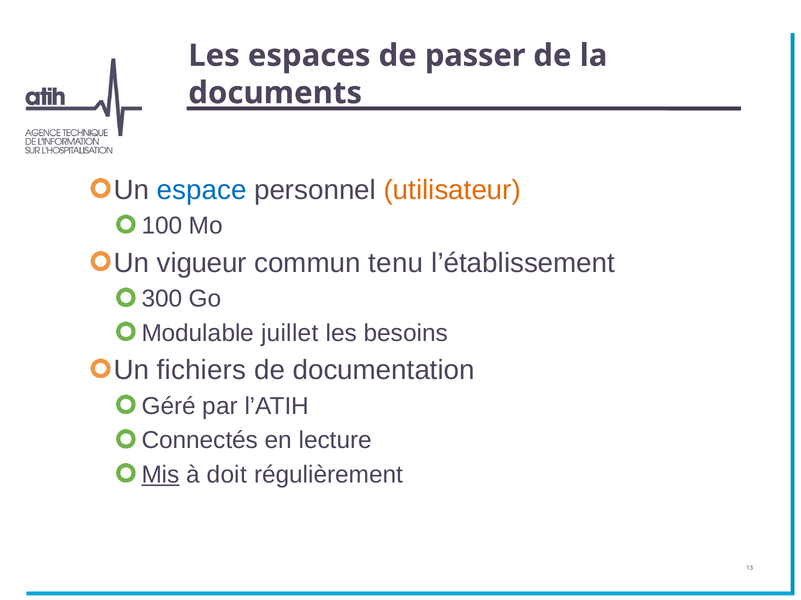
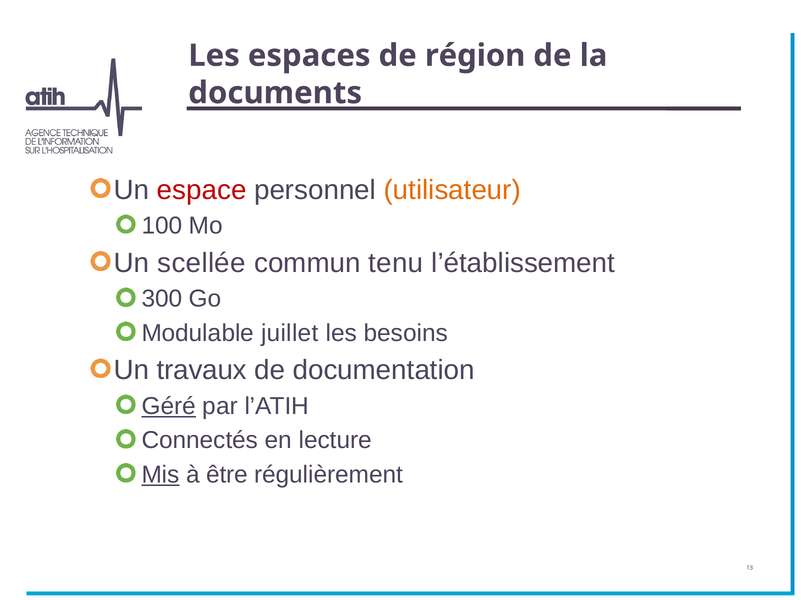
passer: passer -> région (475, 56)
espace colour: blue -> red (202, 190)
vigueur: vigueur -> scellée (202, 263)
fichiers: fichiers -> travaux (202, 371)
Géré underline: none -> present (169, 407)
doit: doit -> être (227, 475)
